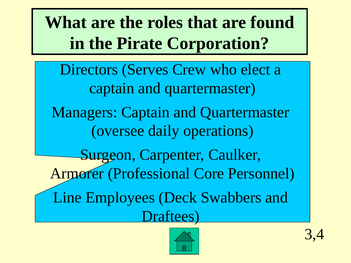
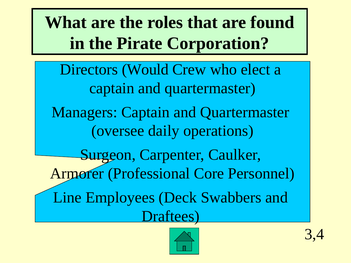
Serves: Serves -> Would (145, 69)
